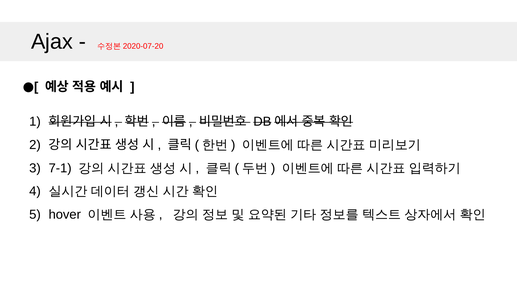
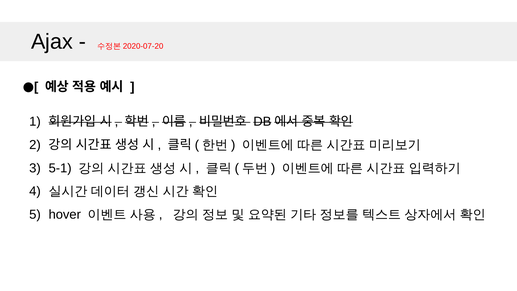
7-1: 7-1 -> 5-1 (60, 168)
